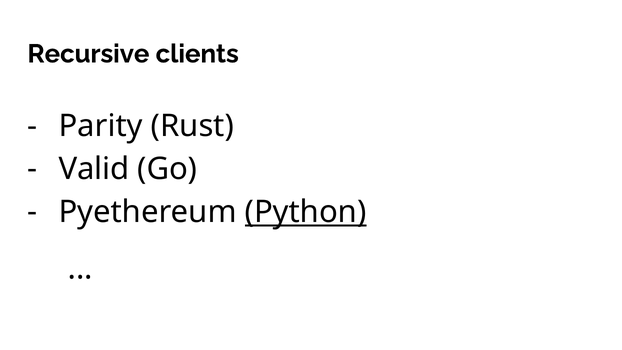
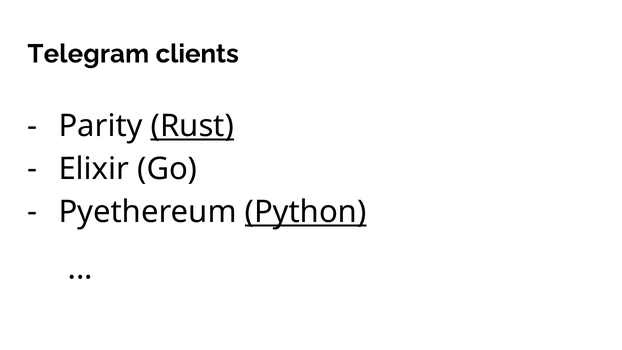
Recursive: Recursive -> Telegram (88, 54)
Rust underline: none -> present (192, 126)
Valid: Valid -> Elixir (94, 169)
